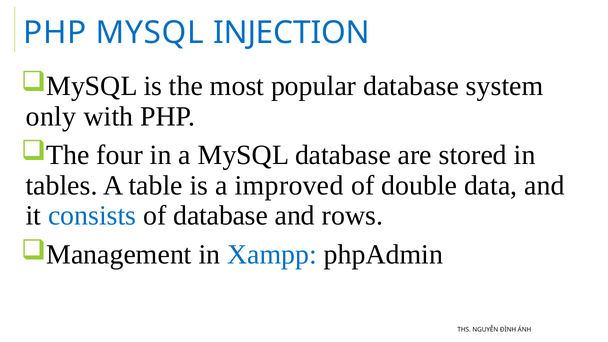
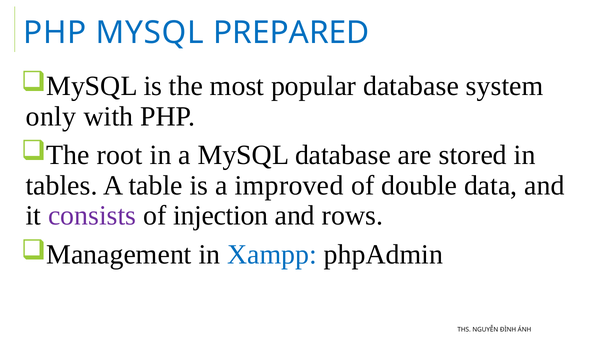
INJECTION: INJECTION -> PREPARED (291, 33)
four: four -> root (120, 155)
consists colour: blue -> purple (92, 215)
of database: database -> injection (221, 215)
